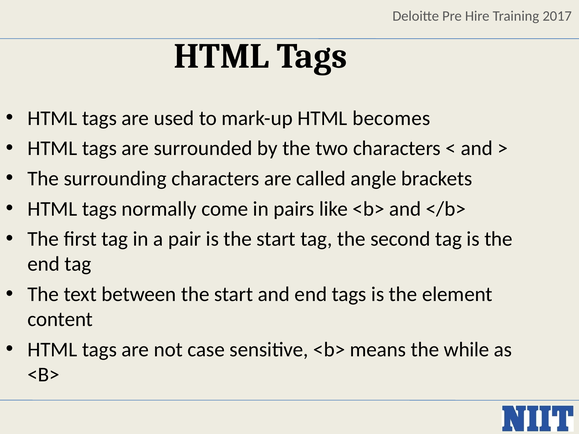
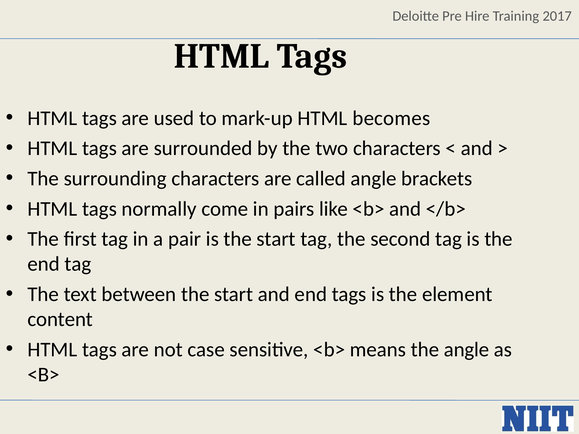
the while: while -> angle (467, 350)
